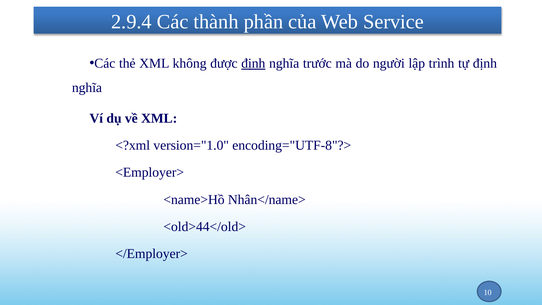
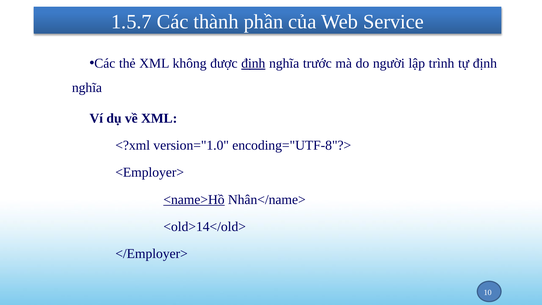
2.9.4: 2.9.4 -> 1.5.7 (131, 22)
<name>Hồ underline: none -> present (194, 200)
<old>44</old>: <old>44</old> -> <old>14</old> (205, 227)
